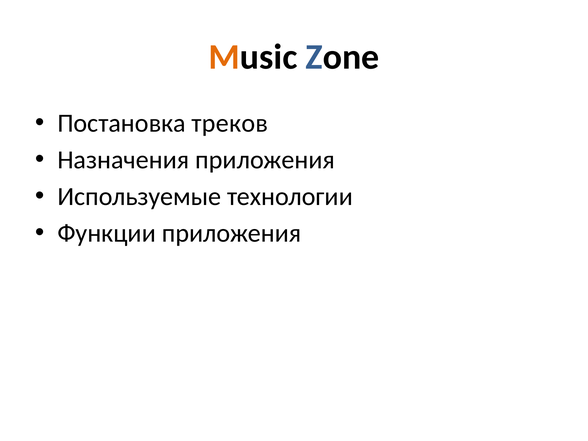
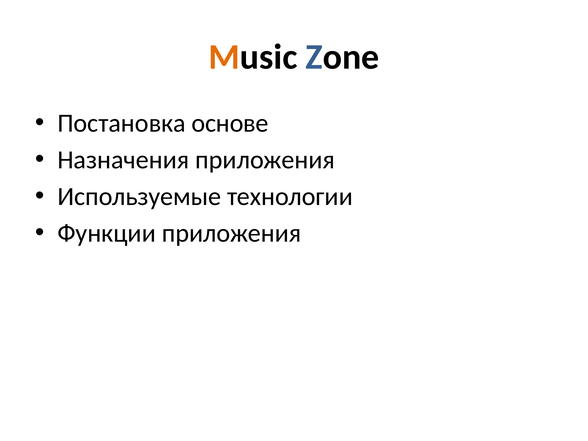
треков: треков -> основе (230, 123)
